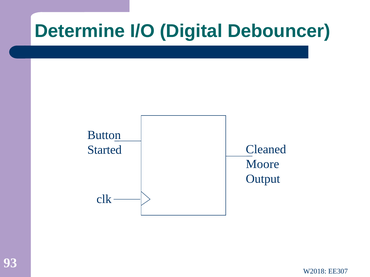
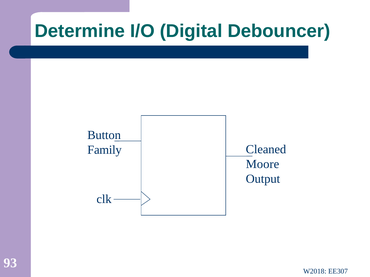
Started: Started -> Family (105, 150)
